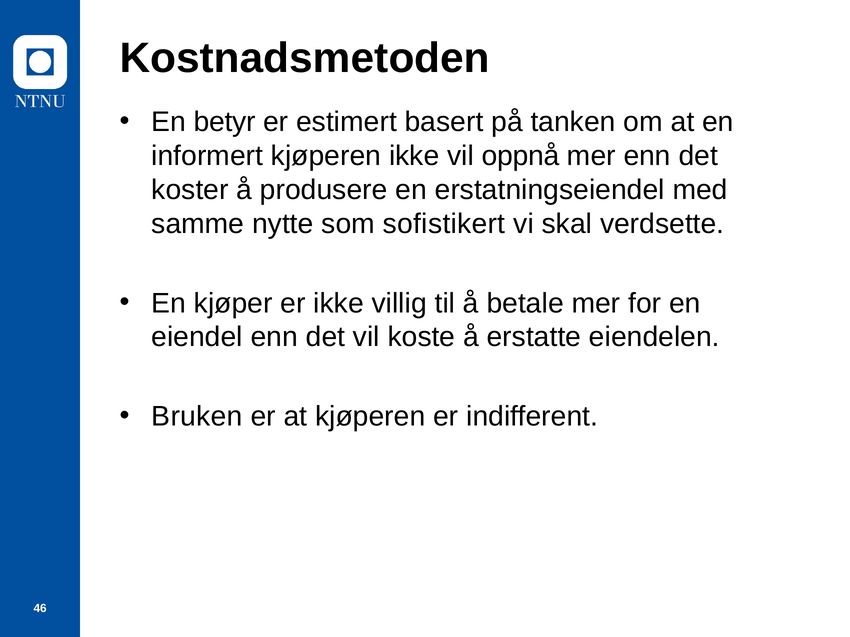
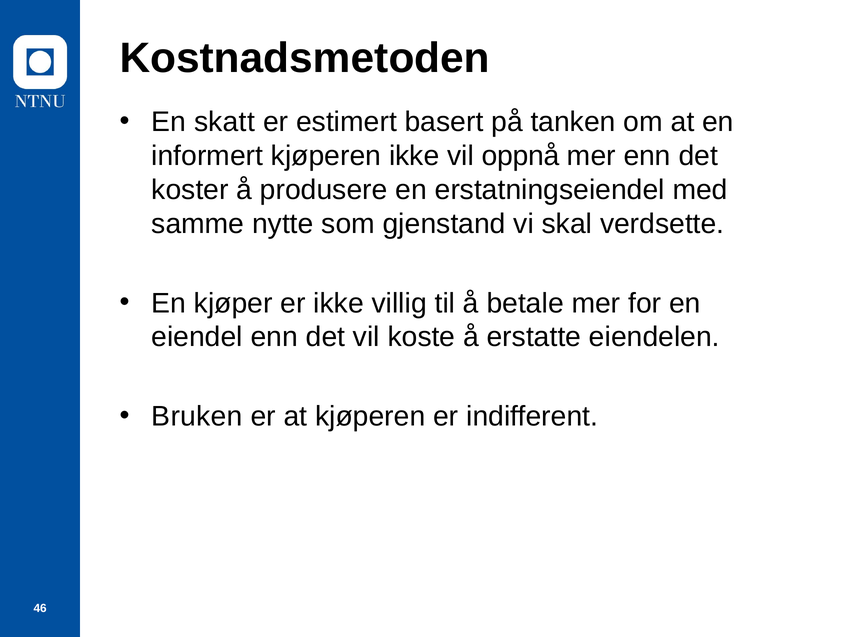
betyr: betyr -> skatt (224, 122)
sofistikert: sofistikert -> gjenstand (444, 224)
